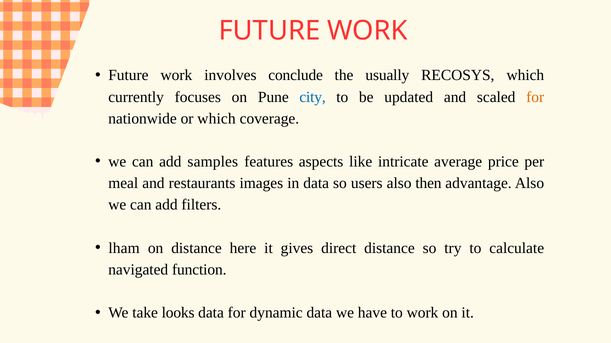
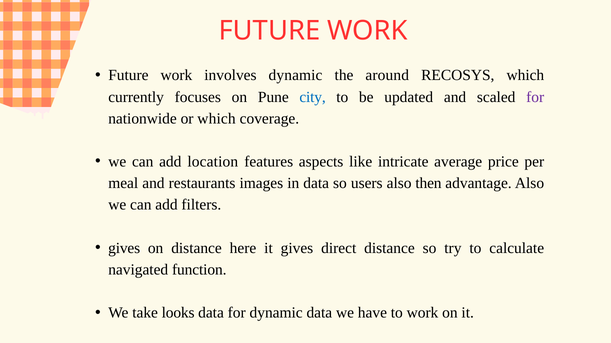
involves conclude: conclude -> dynamic (296, 76)
usually: usually -> around (387, 76)
for colour: orange -> purple (535, 97)
samples: samples -> location (213, 162)
lham: lham -> gives (124, 249)
